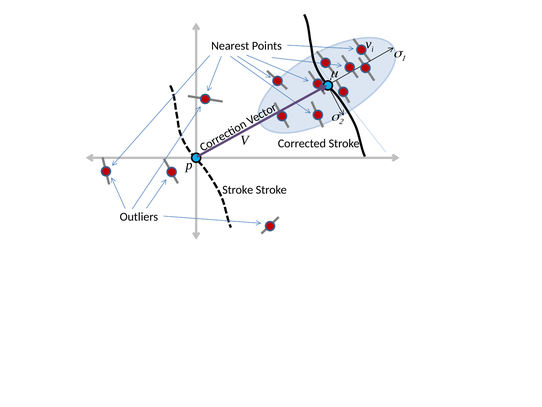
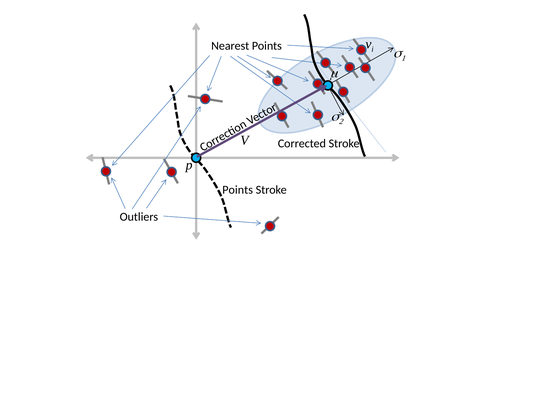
Stroke: Stroke -> Points (238, 189)
